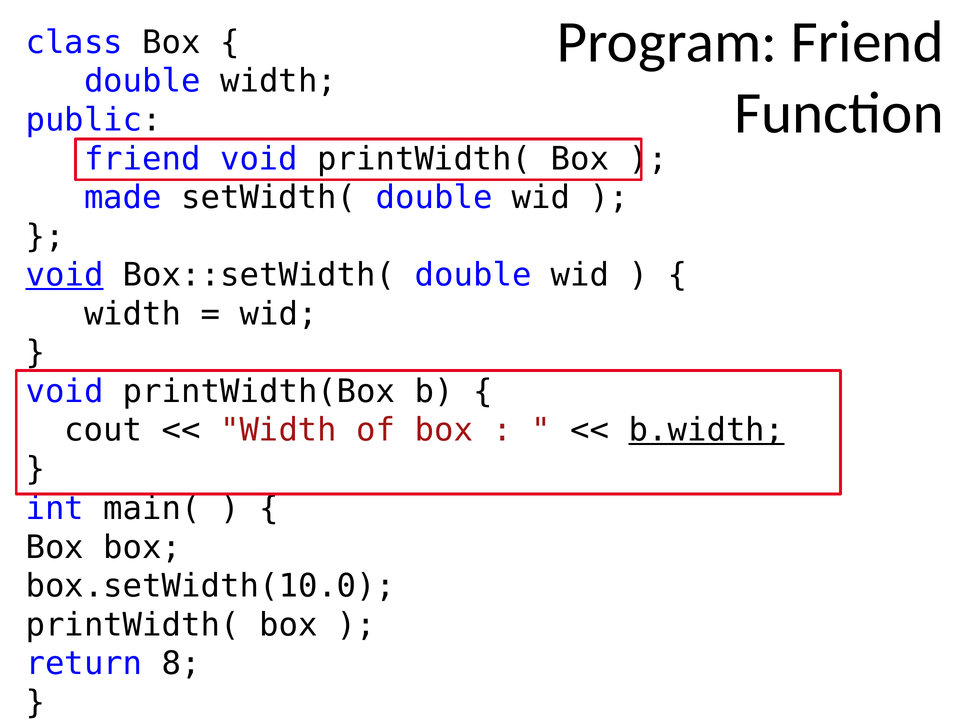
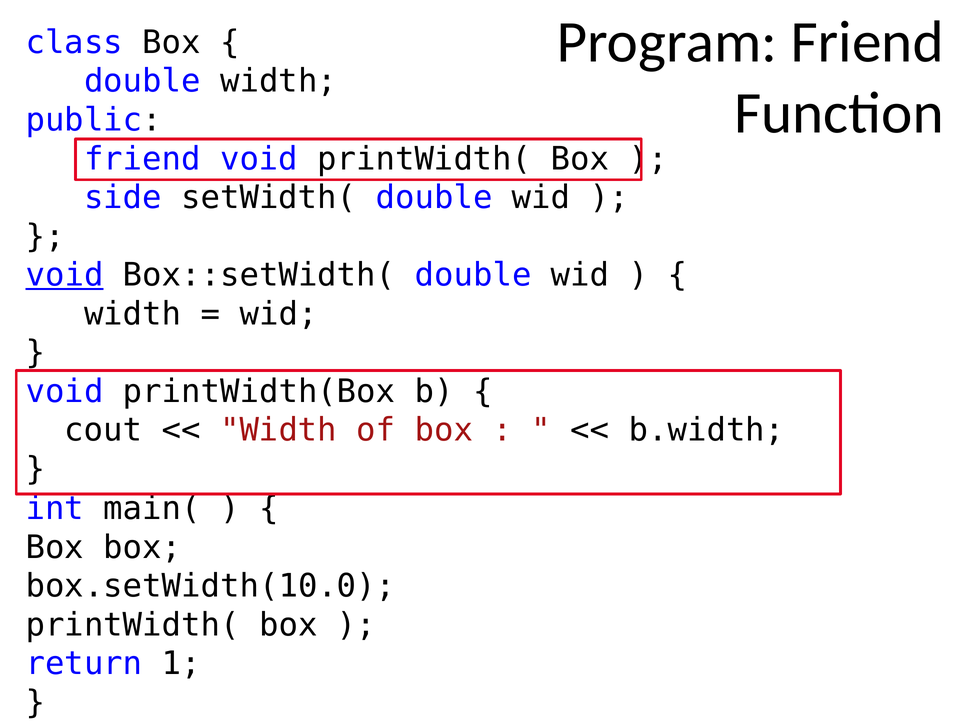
made: made -> side (123, 198)
b.width underline: present -> none (707, 431)
8: 8 -> 1 (181, 664)
